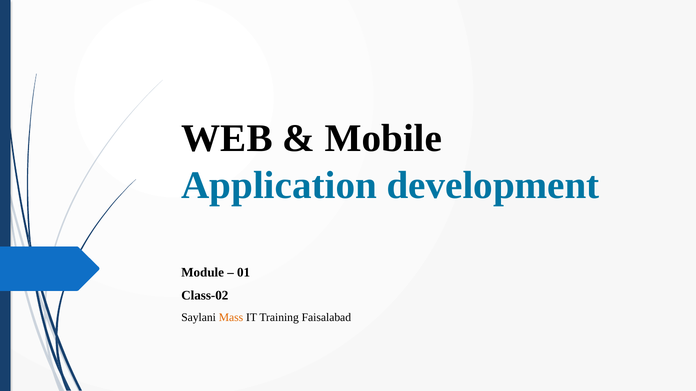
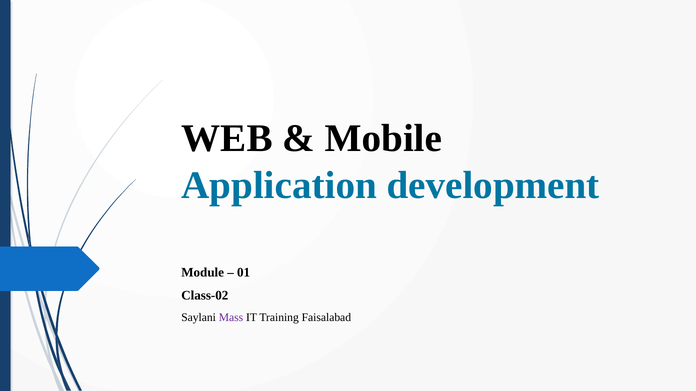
Mass colour: orange -> purple (231, 318)
